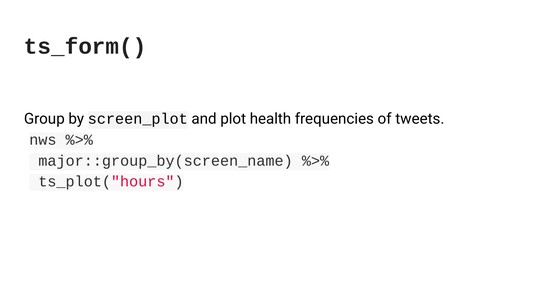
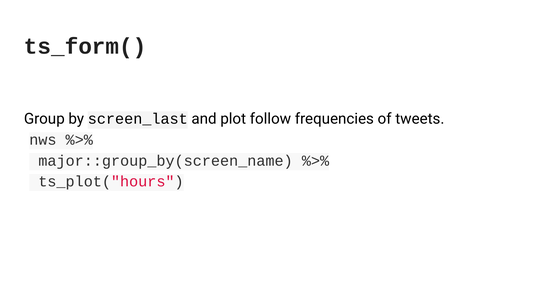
screen_plot: screen_plot -> screen_last (138, 119)
health: health -> follow (270, 119)
